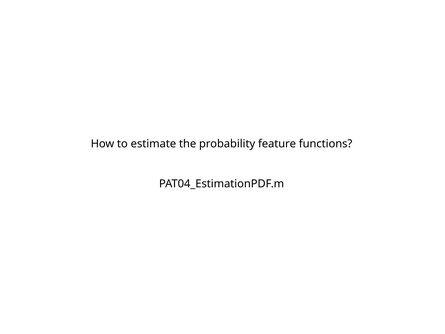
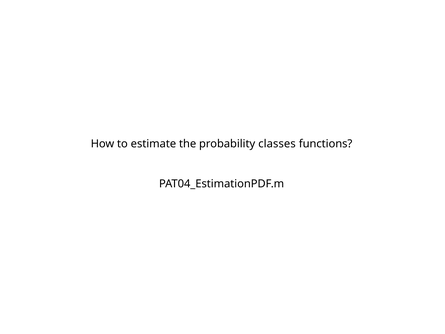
feature: feature -> classes (277, 144)
